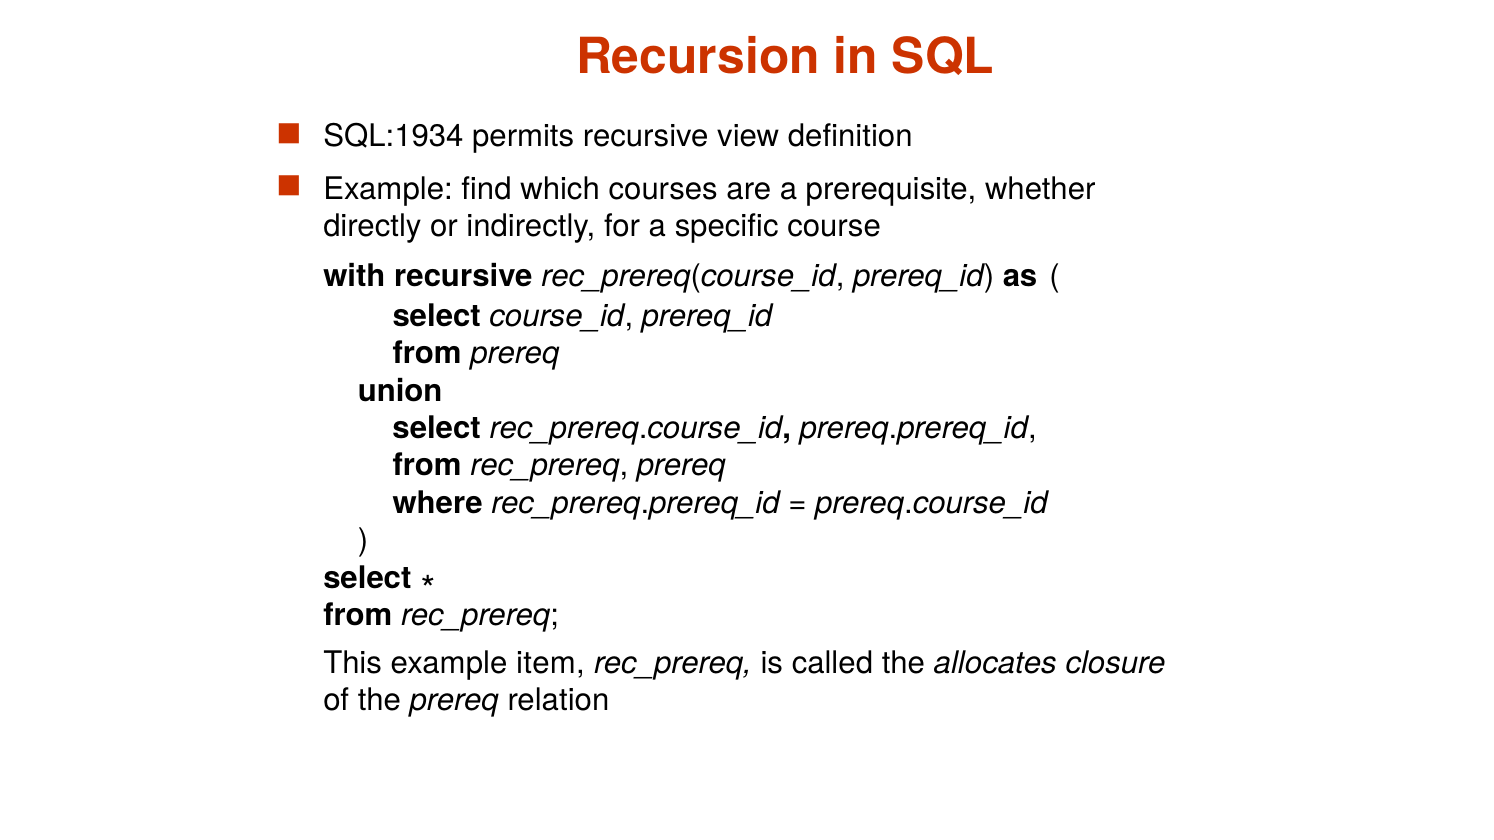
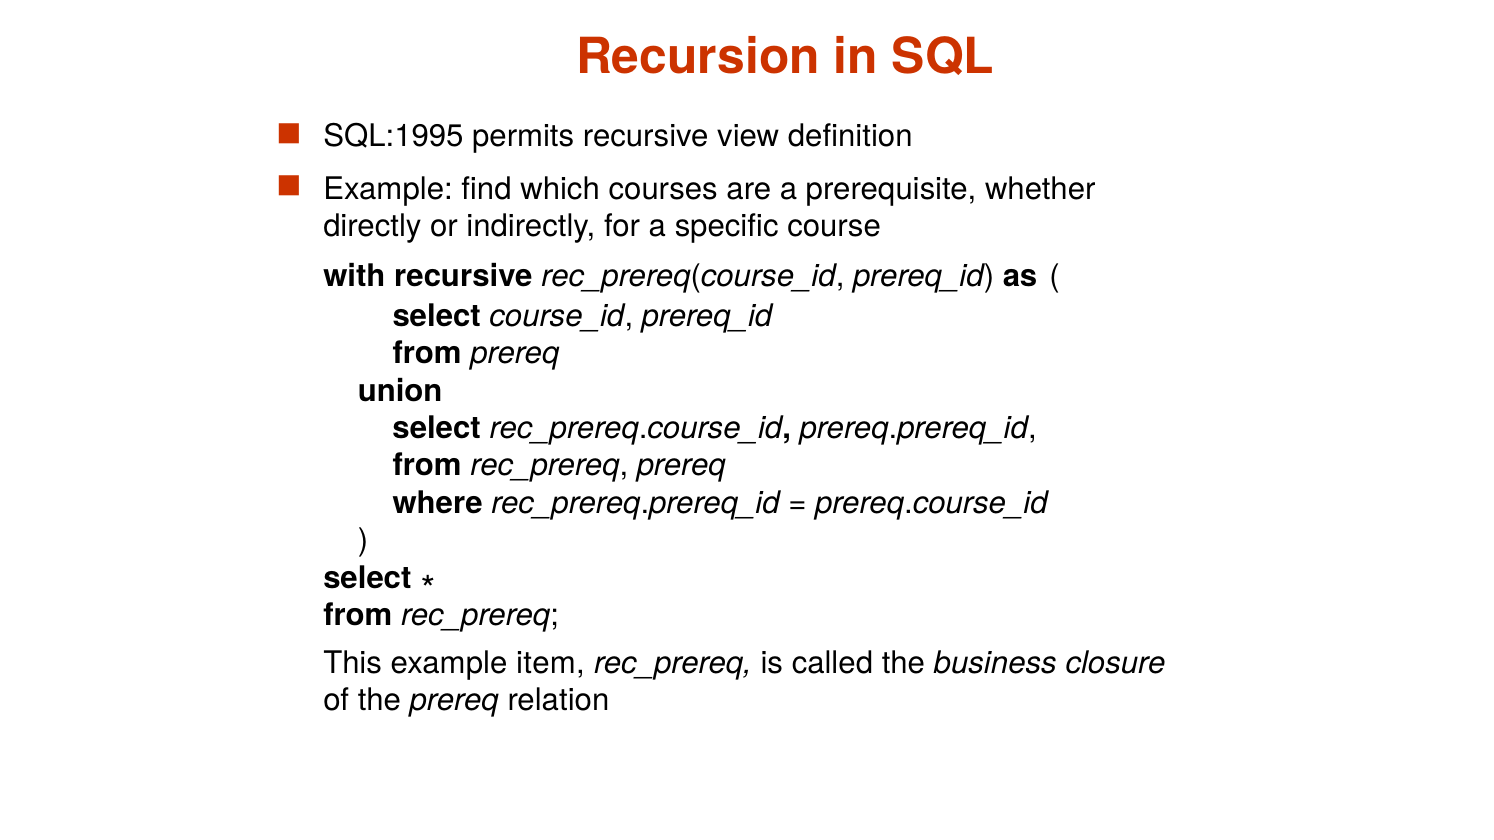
SQL:1934: SQL:1934 -> SQL:1995 (393, 137)
allocates: allocates -> business (995, 664)
